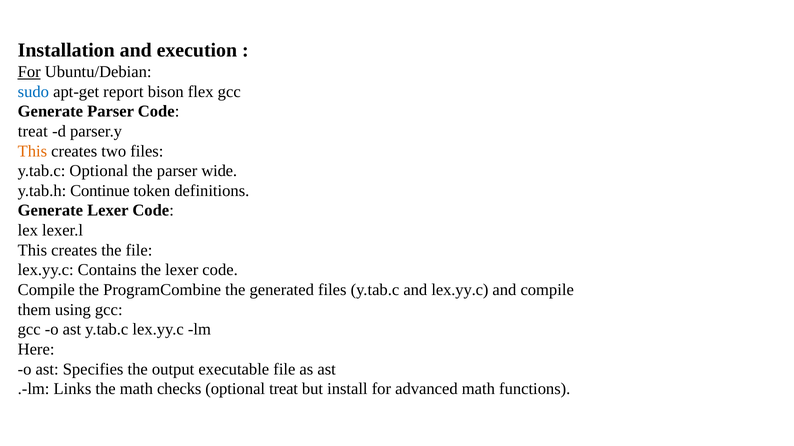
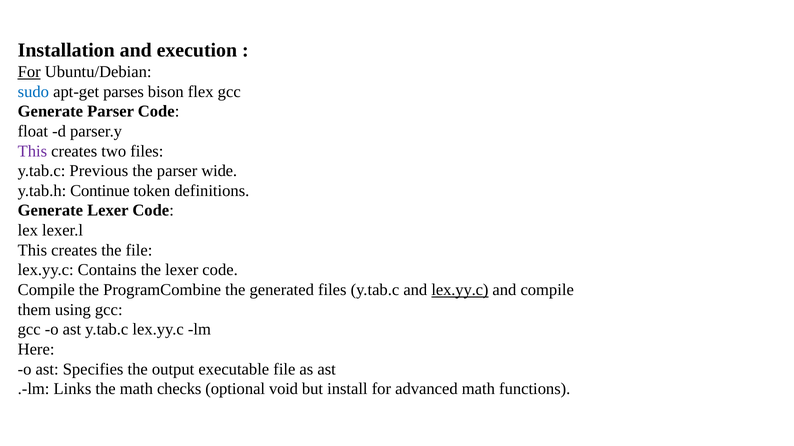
report: report -> parses (124, 92)
treat: treat -> float (33, 131)
This colour: orange -> purple (32, 151)
y.tab.c Optional: Optional -> Previous (99, 171)
lex.yy.c underline: none -> present (460, 290)
optional treat: treat -> void (284, 390)
